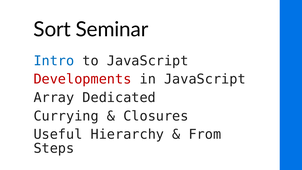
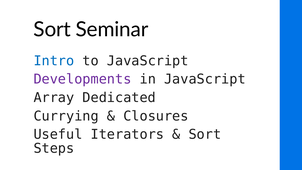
Developments colour: red -> purple (82, 79)
Hierarchy: Hierarchy -> Iterators (127, 134)
From: From -> Sort (205, 134)
